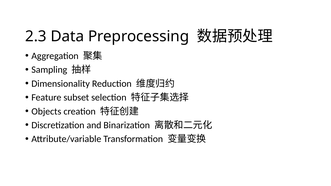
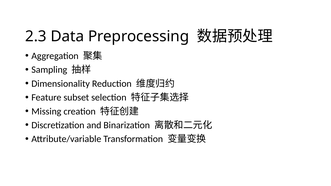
Objects: Objects -> Missing (46, 111)
